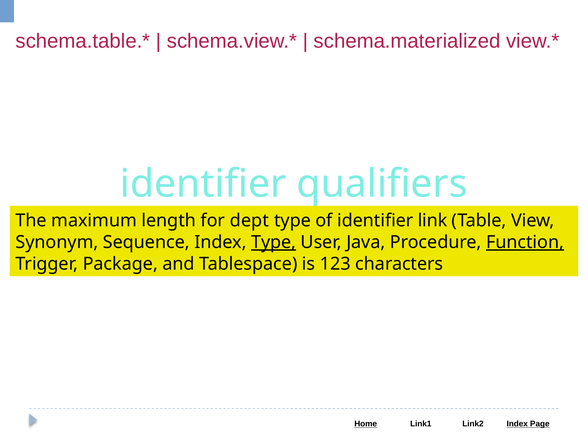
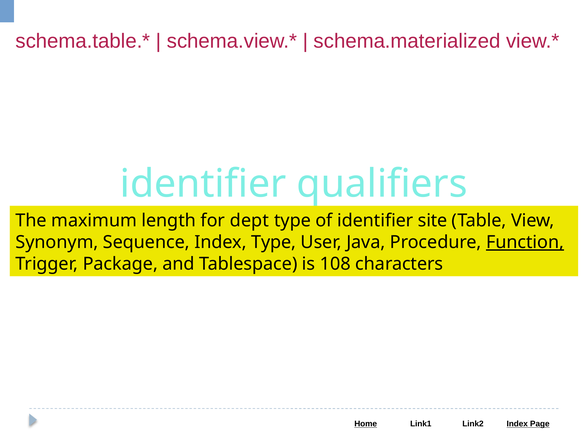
link: link -> site (433, 221)
Type underline: present -> none (274, 242)
123: 123 -> 108 (335, 264)
